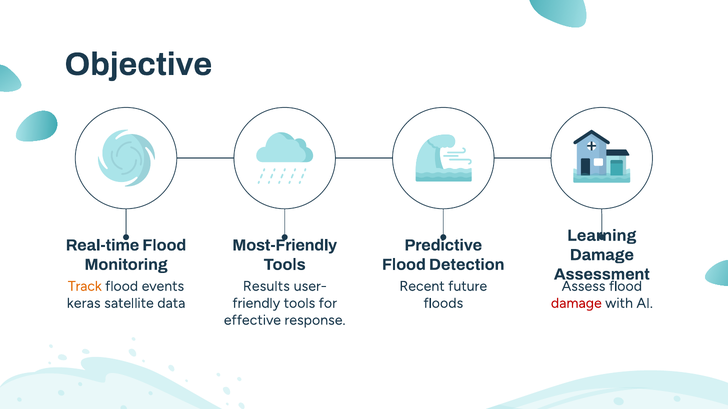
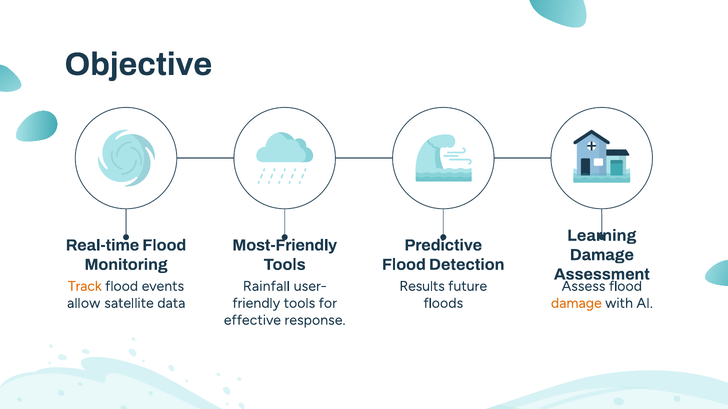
Results: Results -> Rainfall (266, 286)
Recent: Recent -> Results (422, 286)
keras: keras -> allow (84, 303)
damage colour: red -> orange (576, 303)
